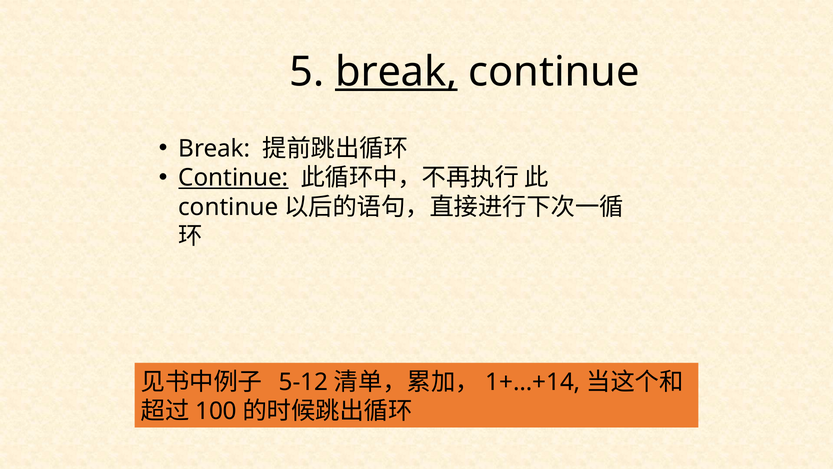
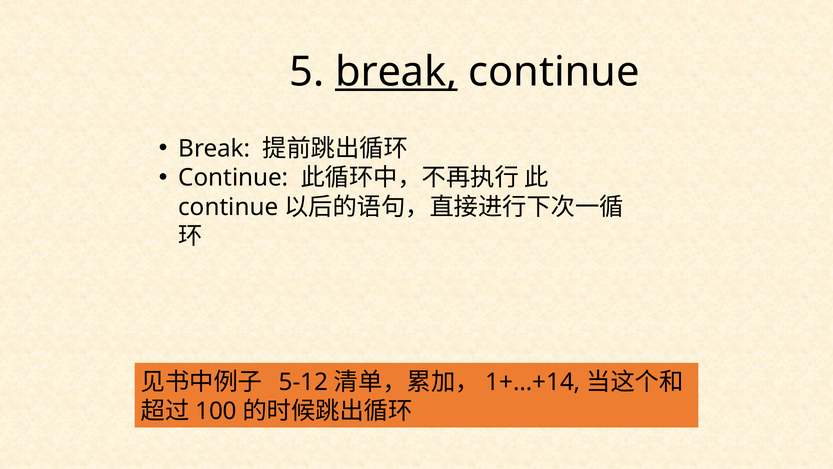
Continue underline: present -> none (233, 178)
